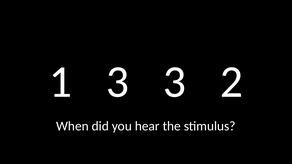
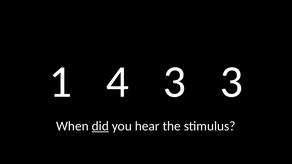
1 3: 3 -> 4 (117, 82)
3 2: 2 -> 3 (232, 82)
did underline: none -> present (100, 126)
